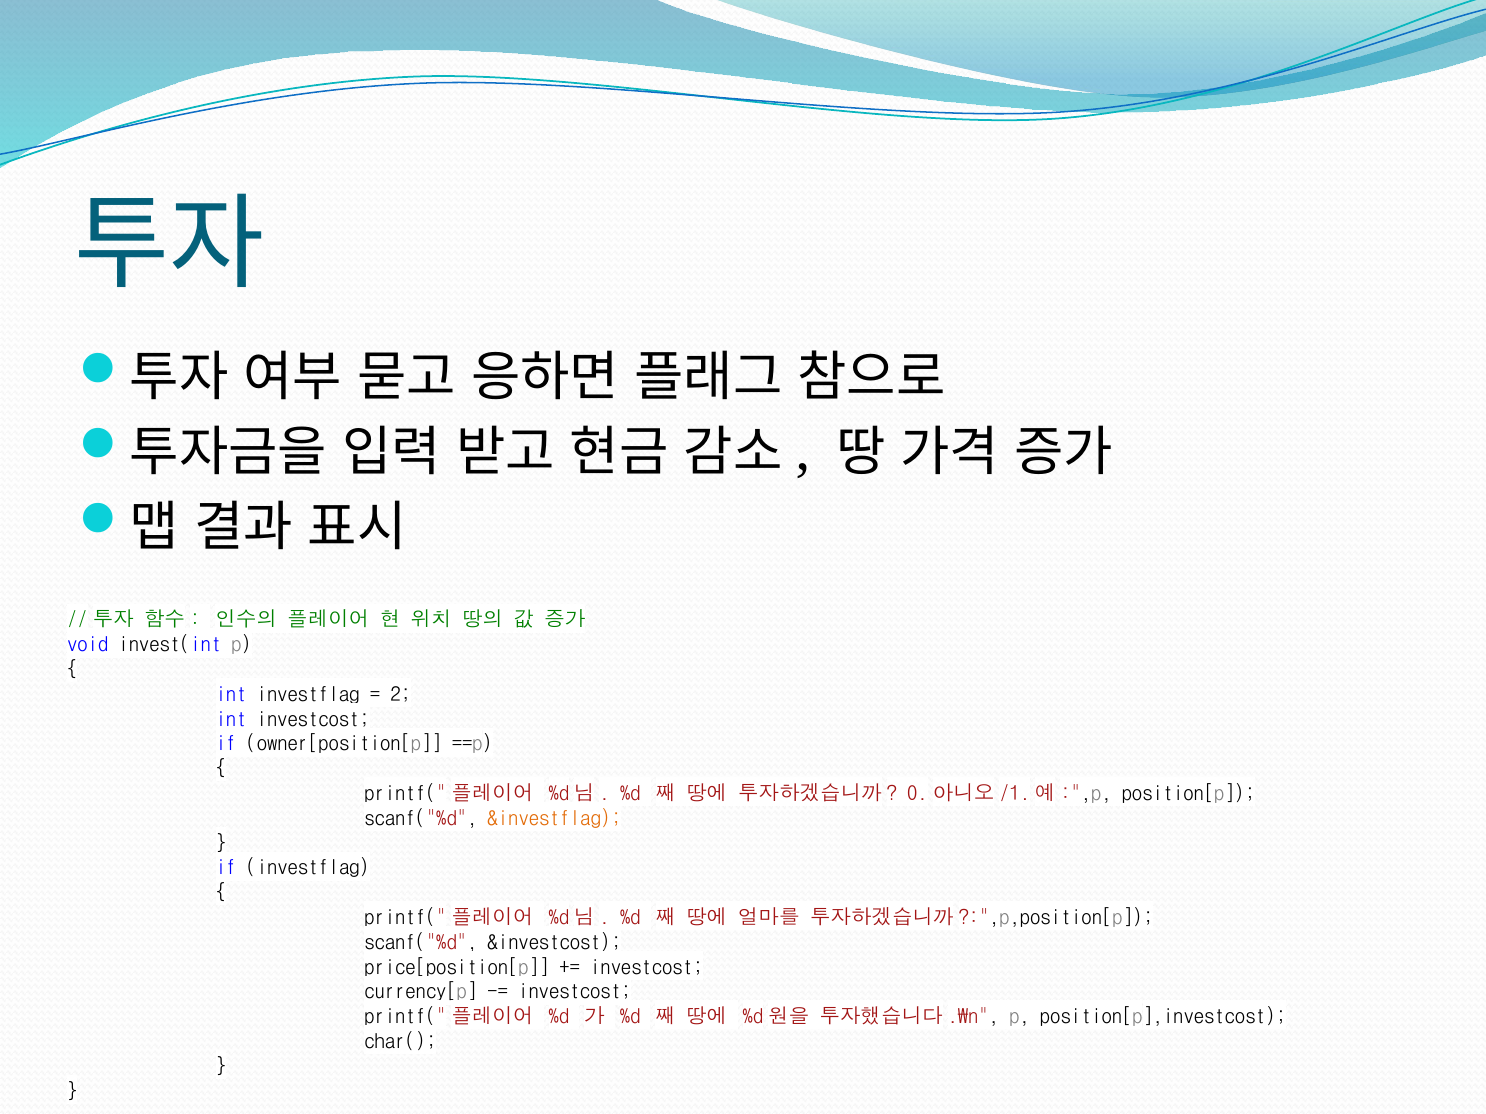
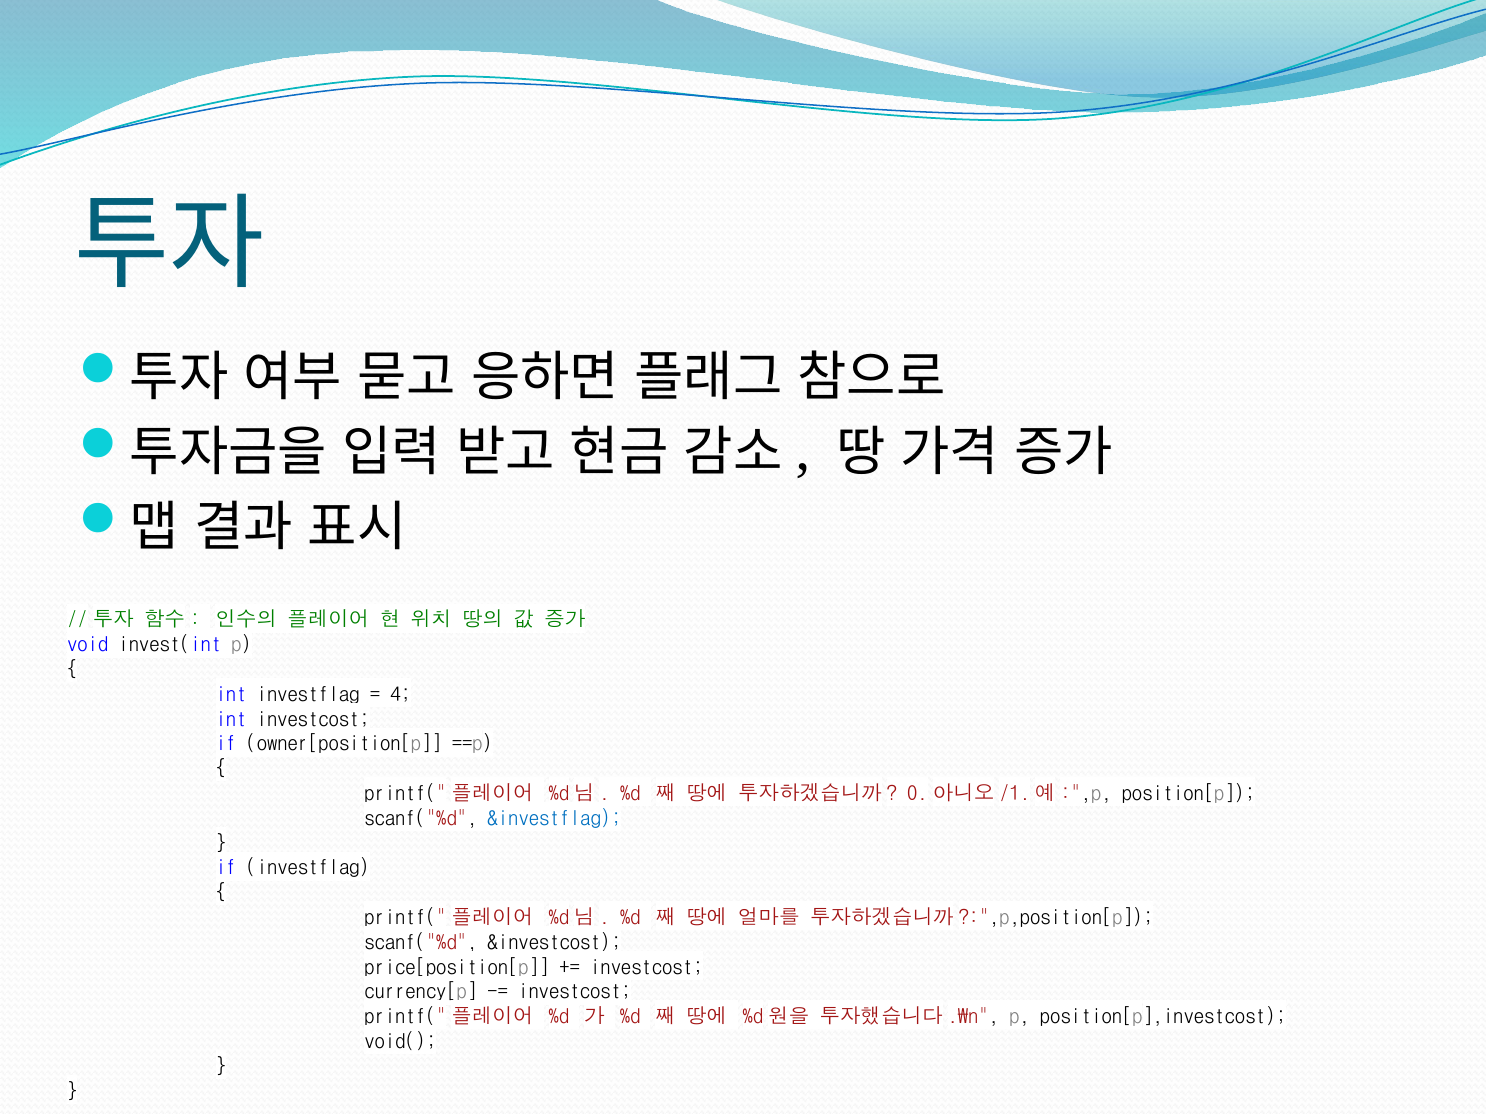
2: 2 -> 4 (401, 695)
&investflag colour: orange -> blue (555, 819)
char(: char( -> void( (400, 1042)
